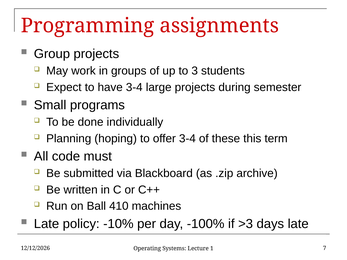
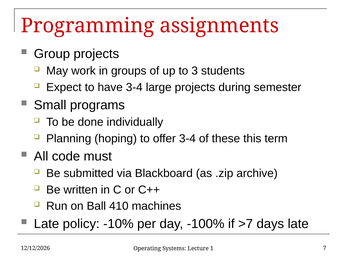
>3: >3 -> >7 (246, 224)
